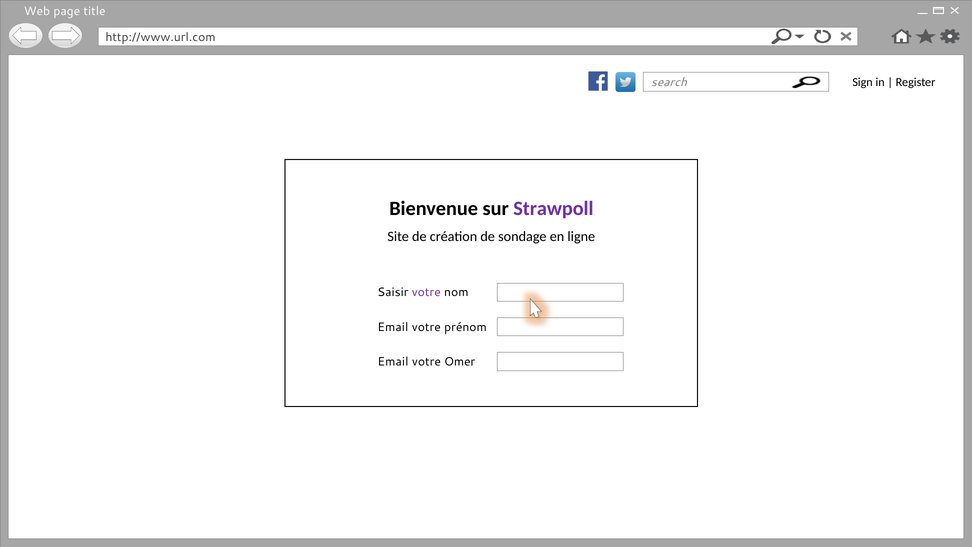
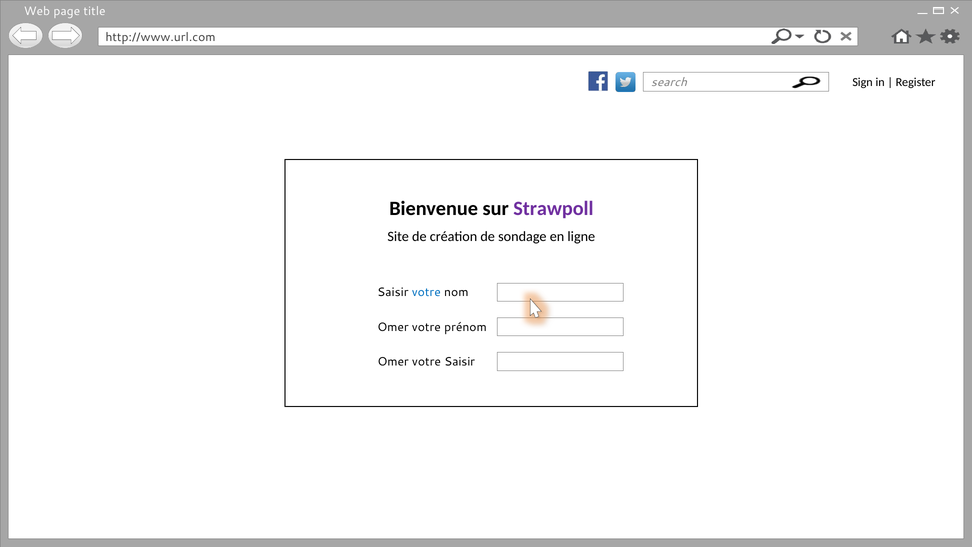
votre colour: purple -> blue (426, 292)
Email: Email -> Omer (393, 327)
Email: Email -> Omer (393, 362)
votre Omer: Omer -> Saisir (460, 362)
